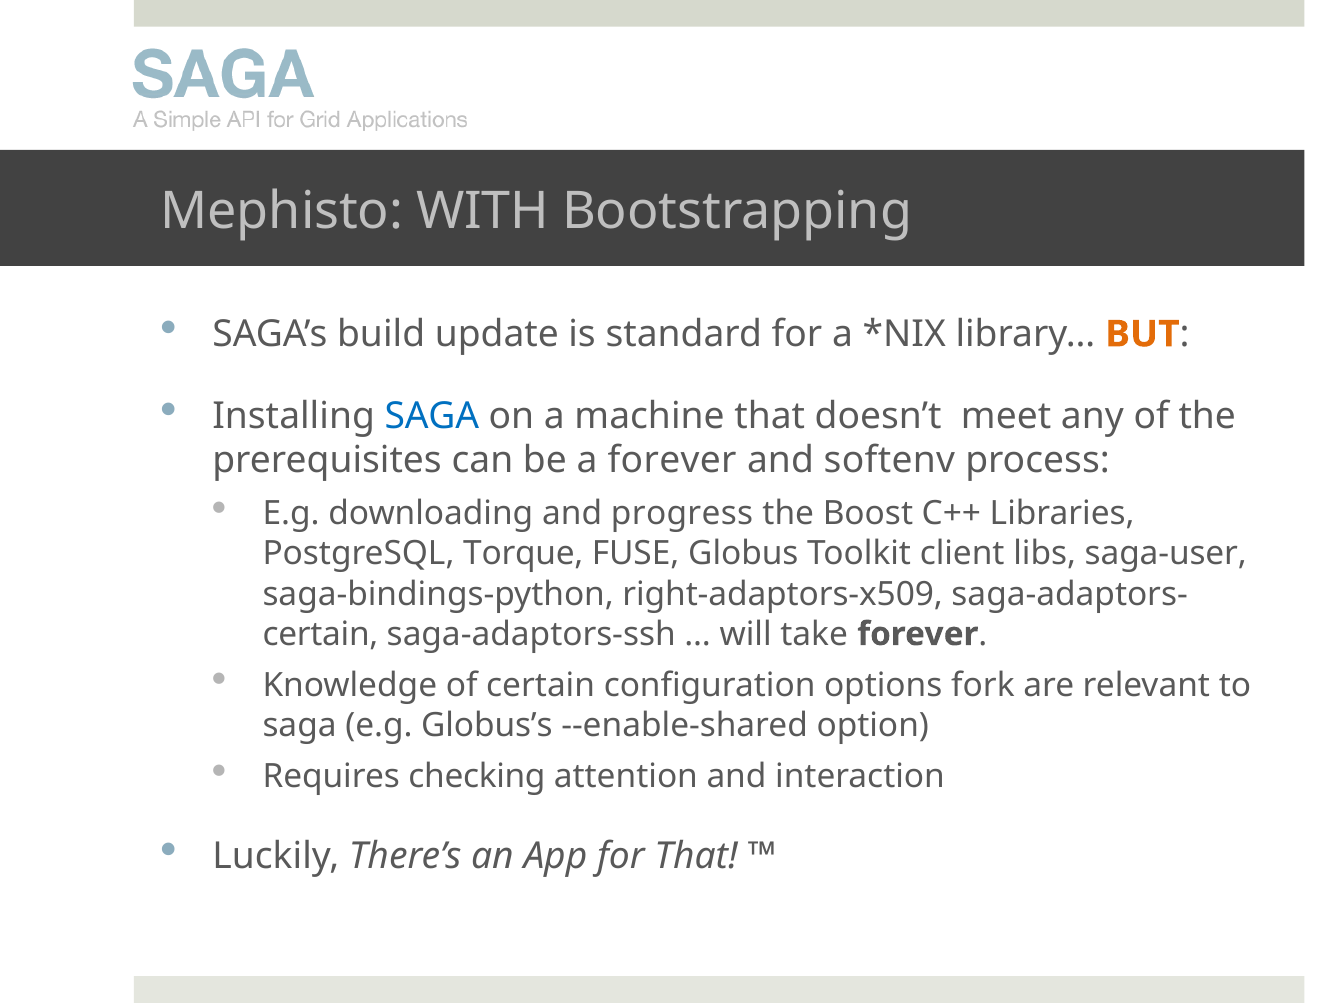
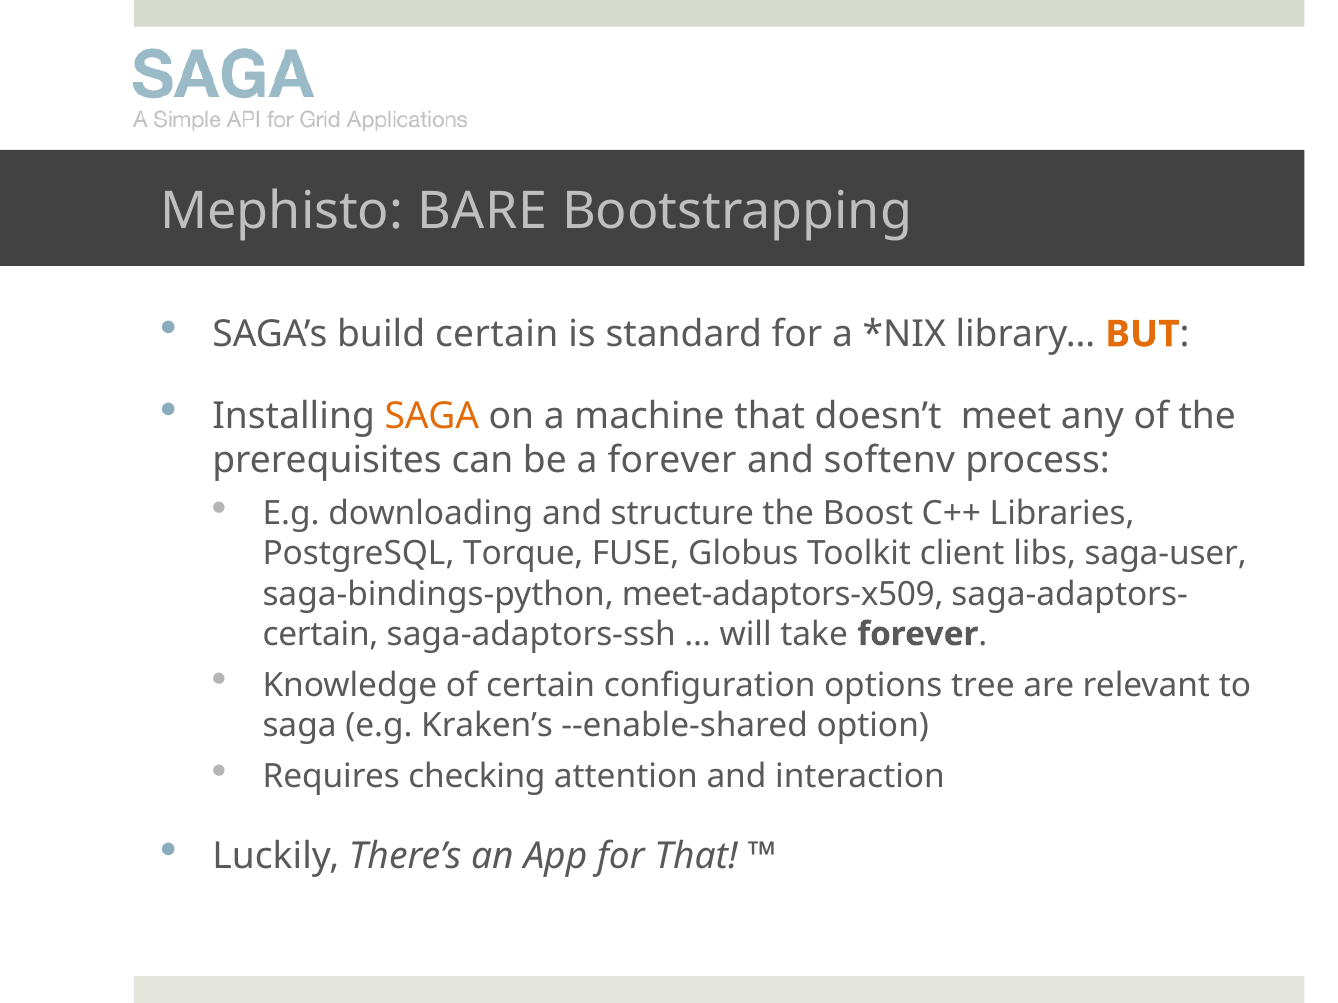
WITH: WITH -> BARE (482, 212)
build update: update -> certain (497, 334)
SAGA colour: blue -> orange (432, 416)
progress: progress -> structure (682, 514)
right-adaptors-x509: right-adaptors-x509 -> meet-adaptors-x509 (783, 594)
fork: fork -> tree (983, 686)
Globus’s: Globus’s -> Kraken’s (487, 726)
